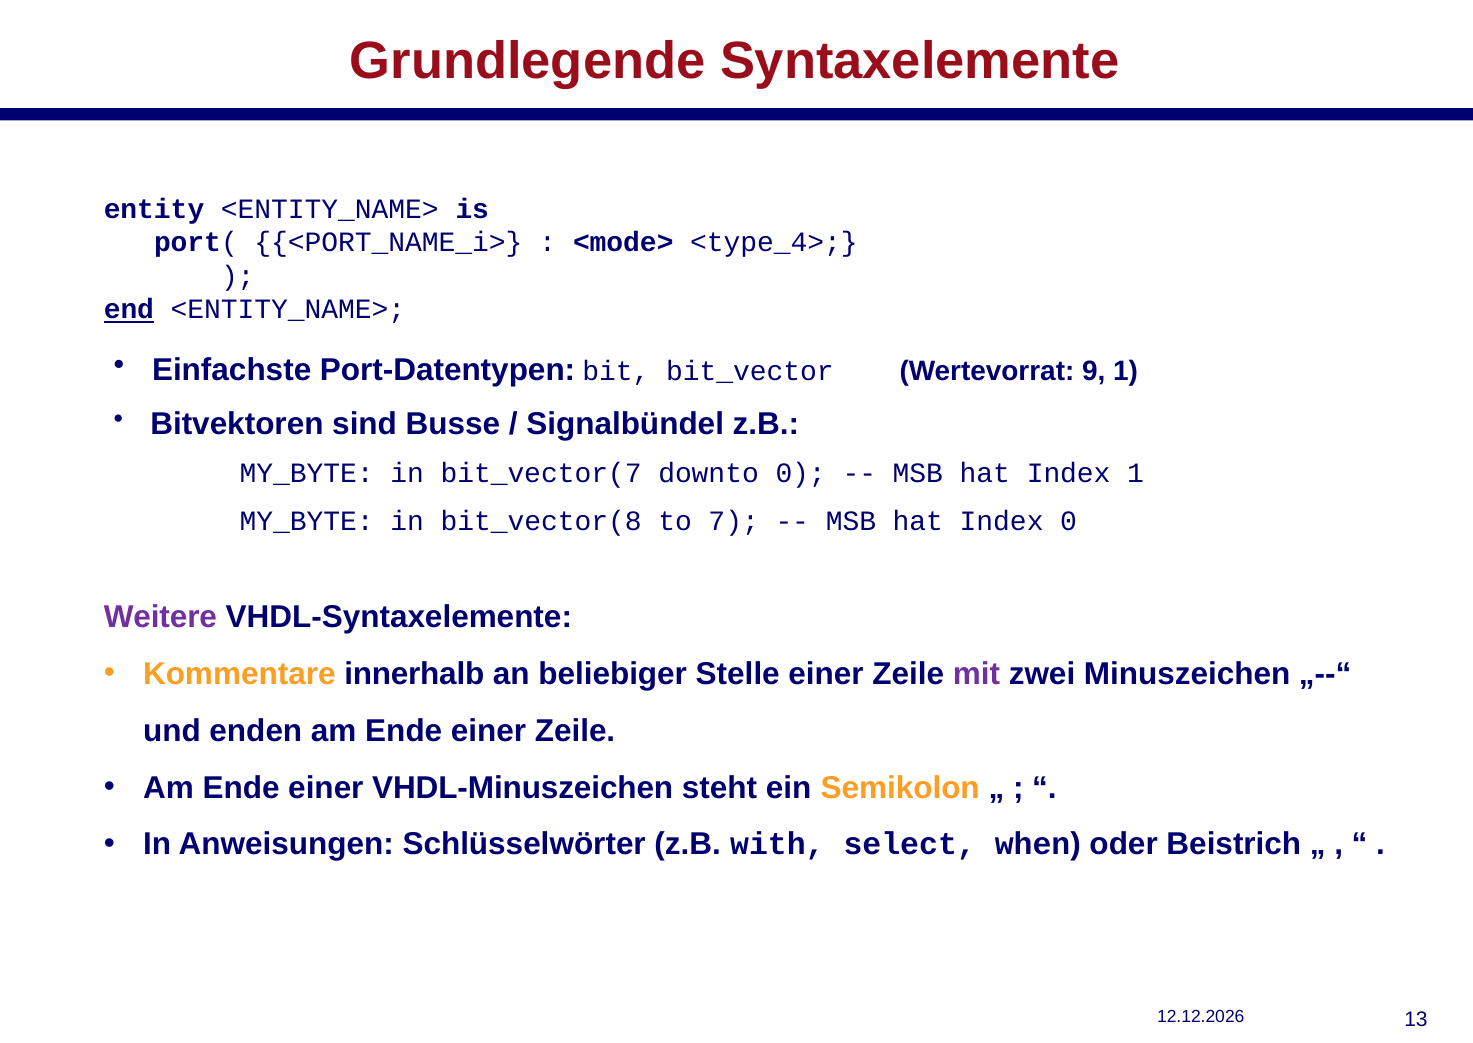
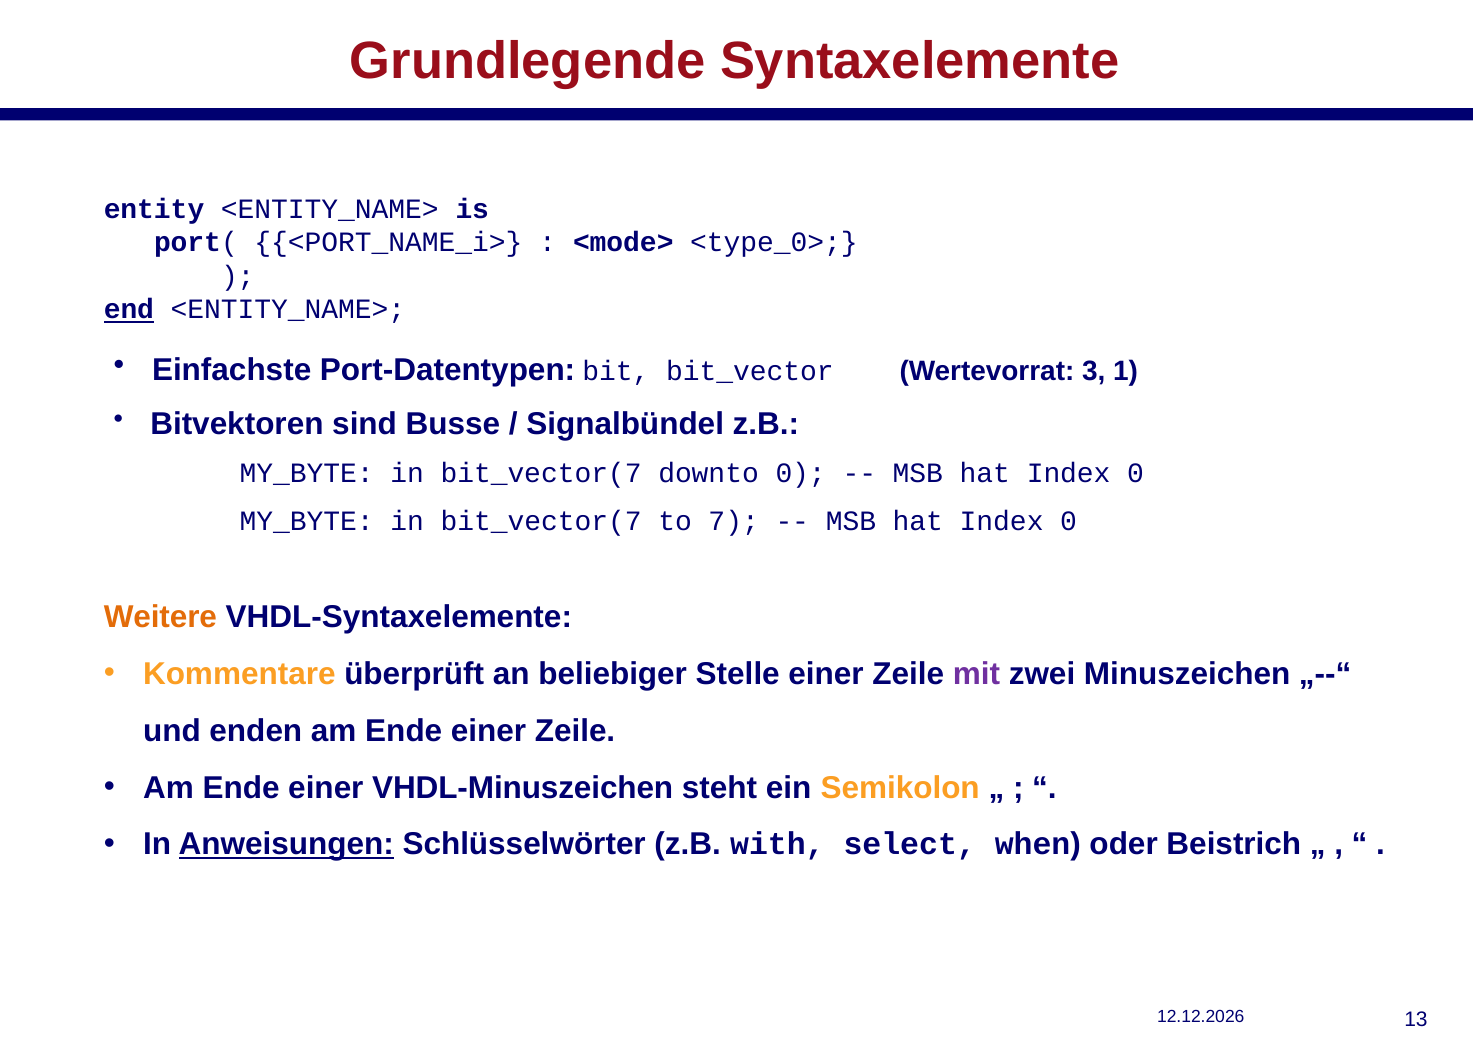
<type_4>: <type_4> -> <type_0> (774, 242)
9: 9 -> 3 (1094, 371)
1: 1 -> 0 (1136, 473)
bit_vector(8: bit_vector(8 -> bit_vector(7 (541, 521)
Weitere colour: purple -> orange (160, 617)
innerhalb: innerhalb -> überprüft (414, 674)
Anweisungen underline: none -> present (286, 844)
